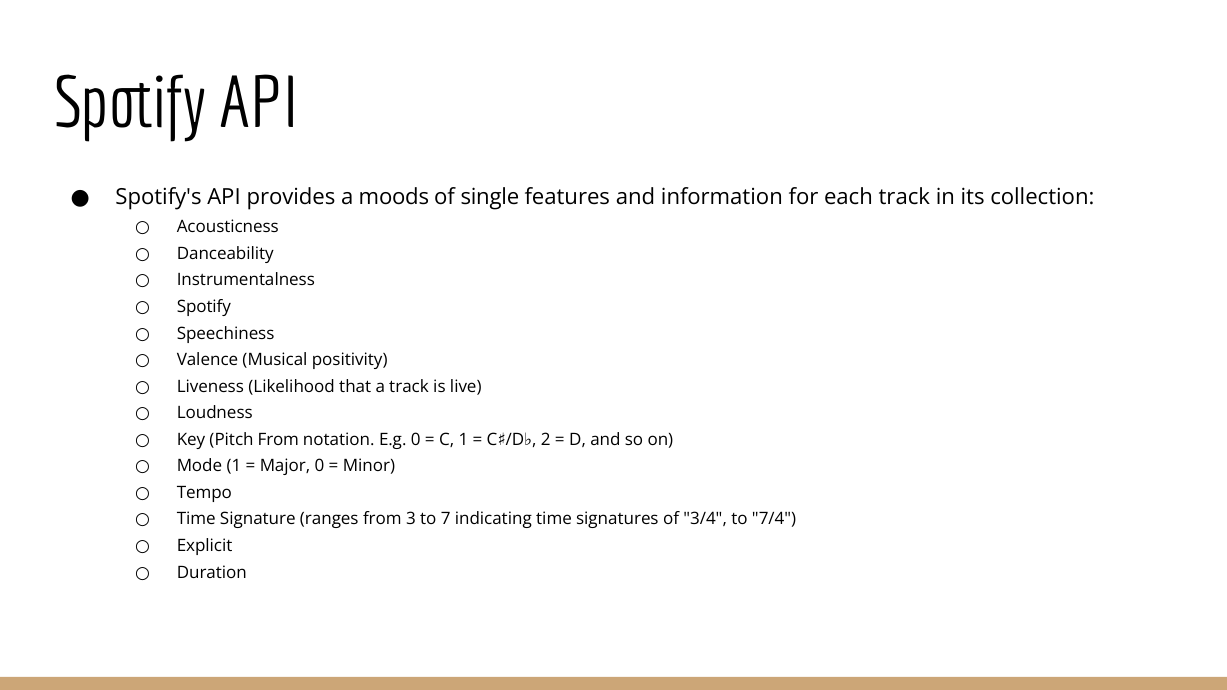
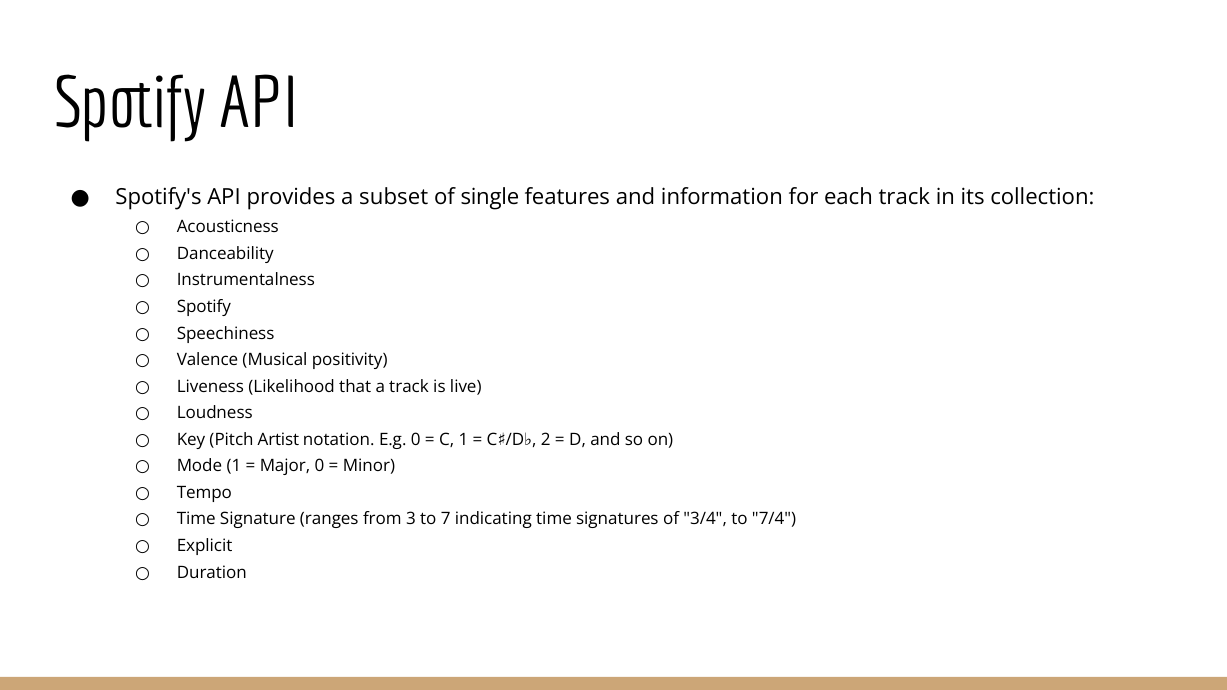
moods: moods -> subset (394, 197)
Pitch From: From -> Artist (278, 440)
